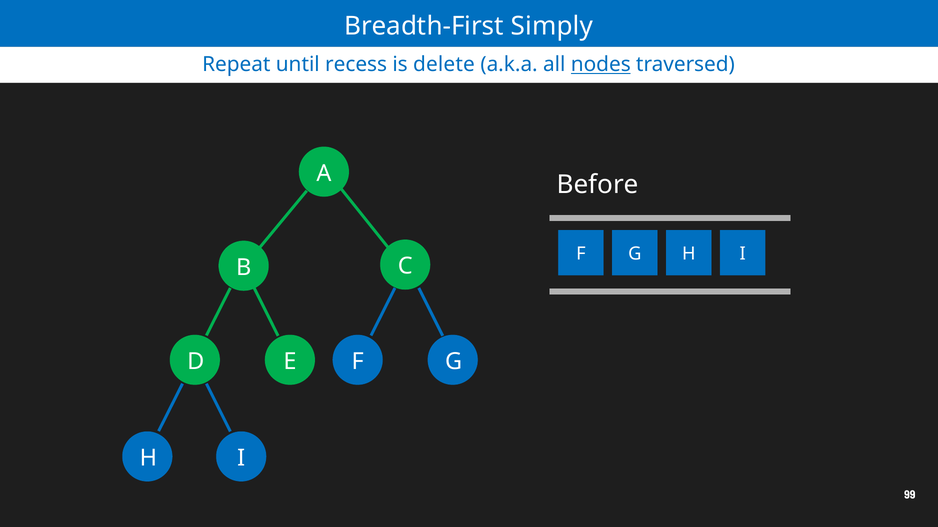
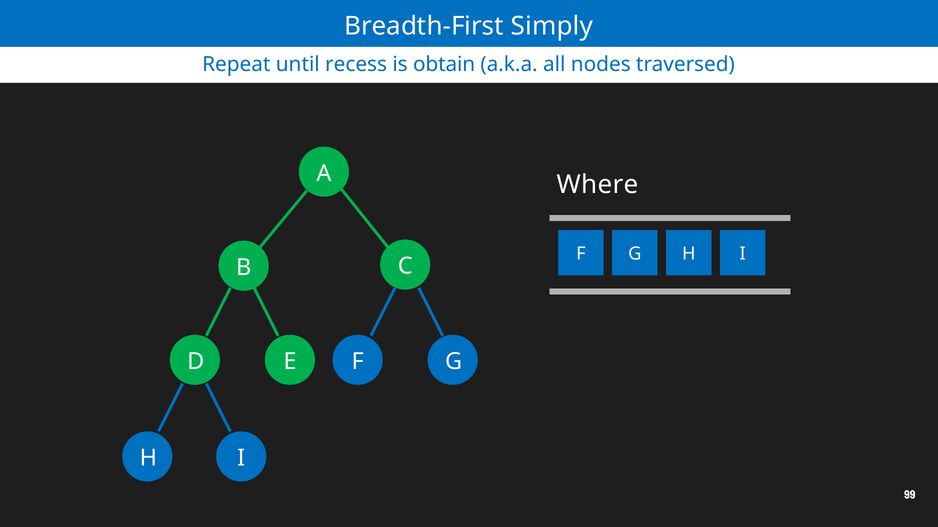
delete: delete -> obtain (444, 65)
nodes underline: present -> none (601, 65)
Before: Before -> Where (597, 185)
